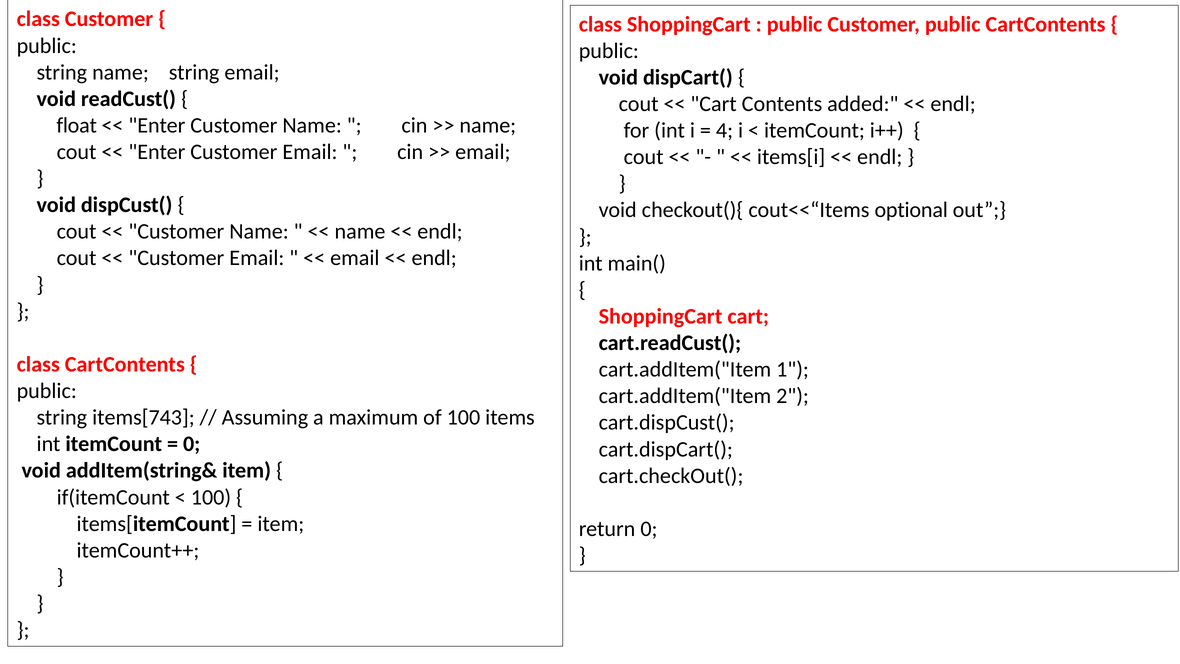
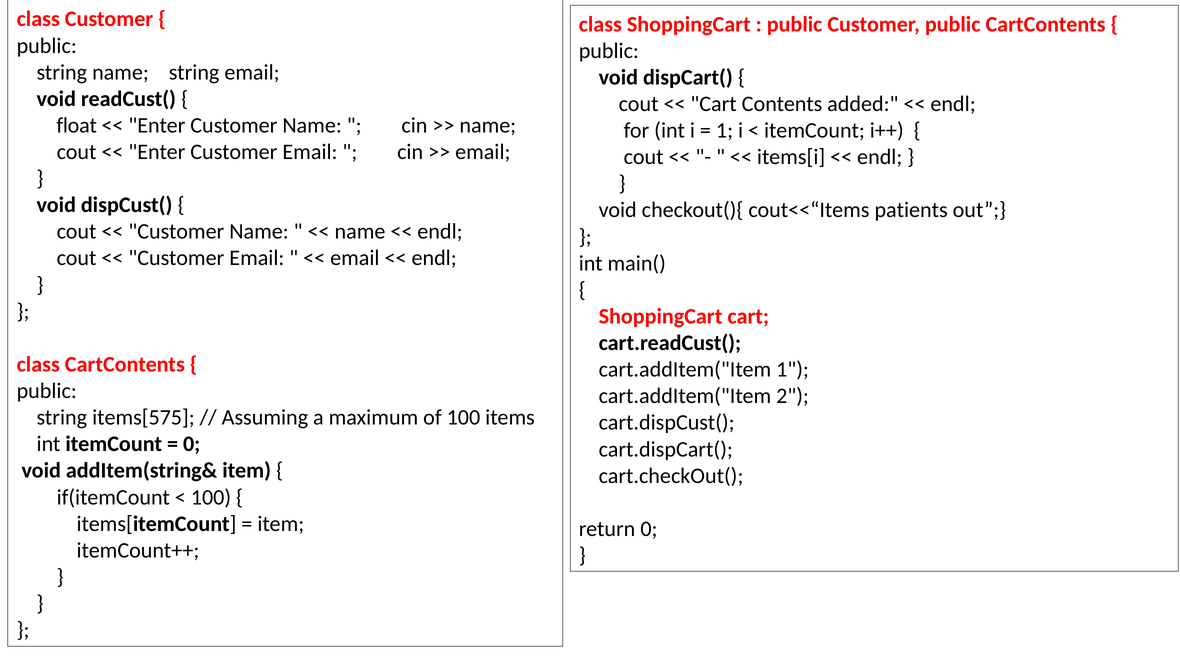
4: 4 -> 1 (725, 130)
optional: optional -> patients (911, 210)
items[743: items[743 -> items[575 (143, 417)
